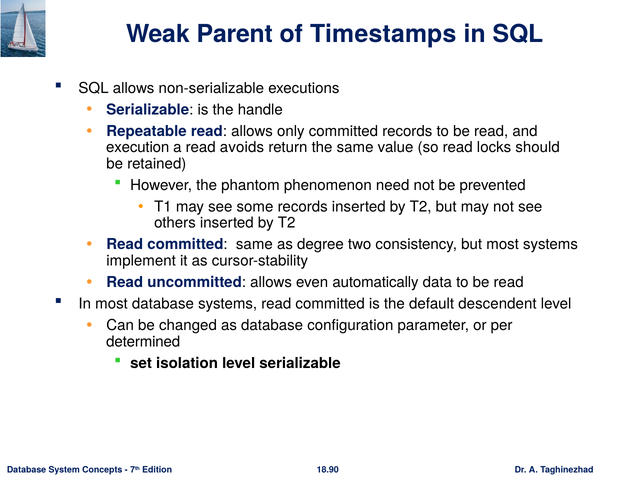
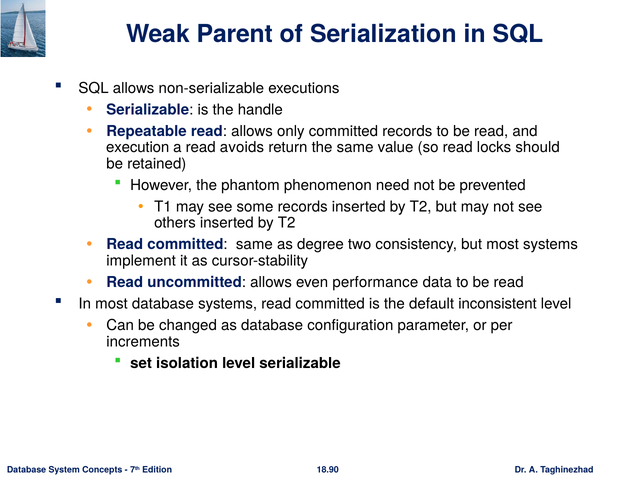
Timestamps: Timestamps -> Serialization (383, 34)
automatically: automatically -> performance (375, 282)
descendent: descendent -> inconsistent (498, 304)
determined: determined -> increments (143, 341)
